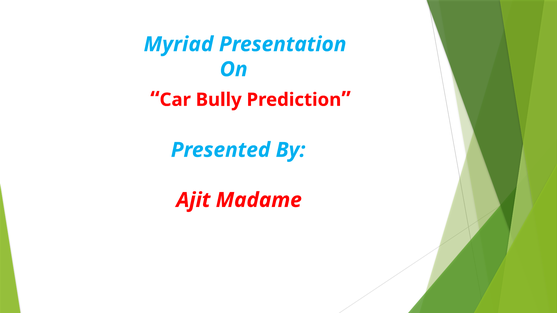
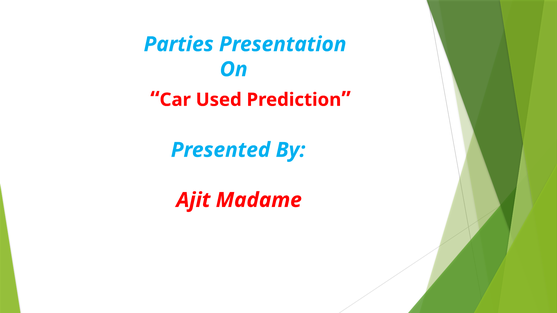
Myriad: Myriad -> Parties (179, 44)
Bully: Bully -> Used (219, 100)
